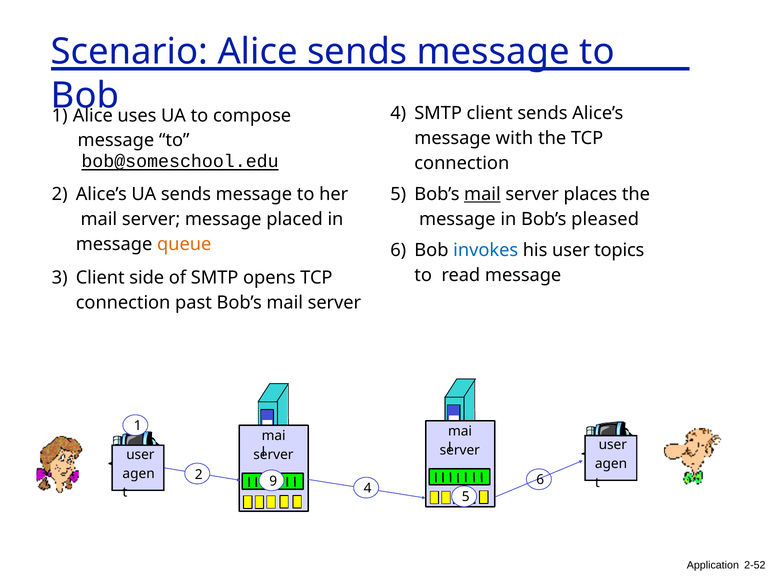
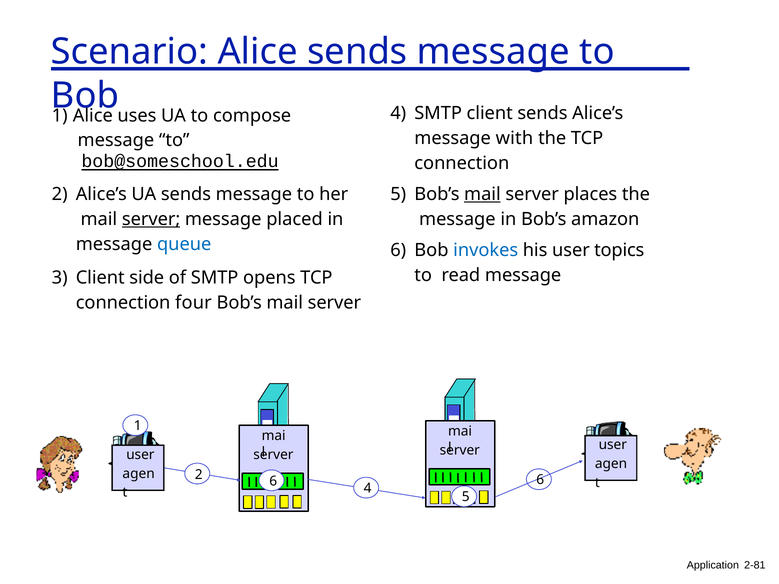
pleased: pleased -> amazon (605, 219)
server underline: none -> present (151, 219)
queue colour: orange -> blue (184, 244)
past: past -> four (193, 303)
2 9: 9 -> 6 (273, 482)
2-52: 2-52 -> 2-81 (755, 566)
